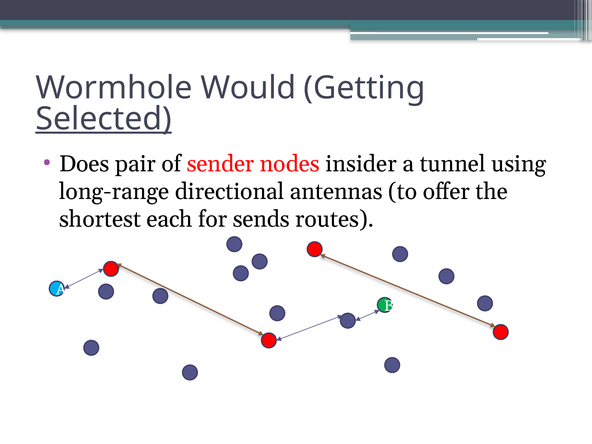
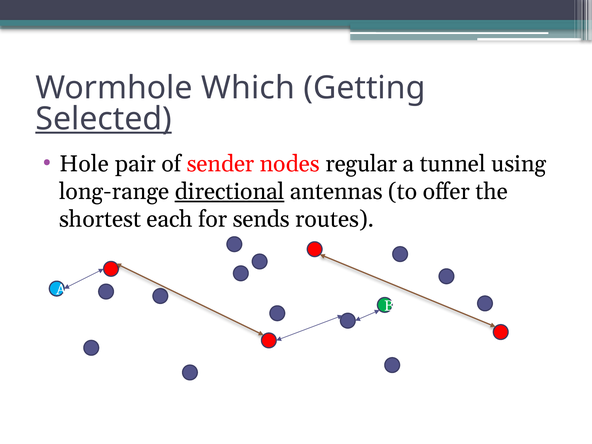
Would: Would -> Which (248, 88)
Does: Does -> Hole (84, 164)
insider: insider -> regular (361, 164)
directional underline: none -> present (230, 192)
